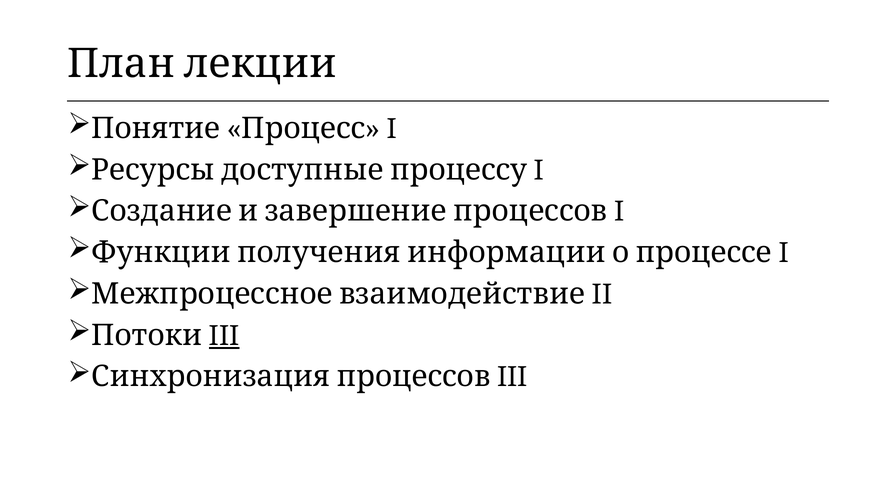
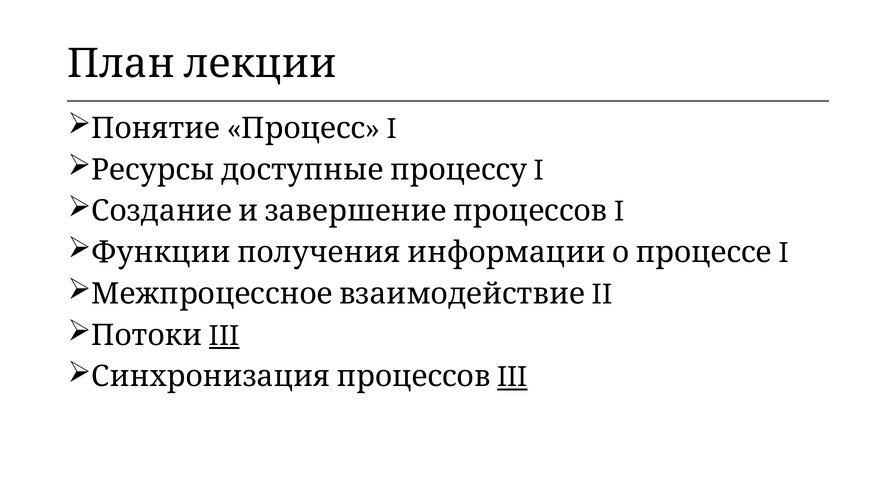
III underline: none -> present (512, 376)
